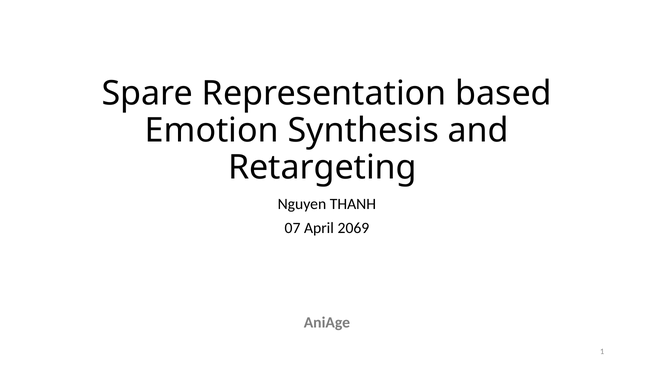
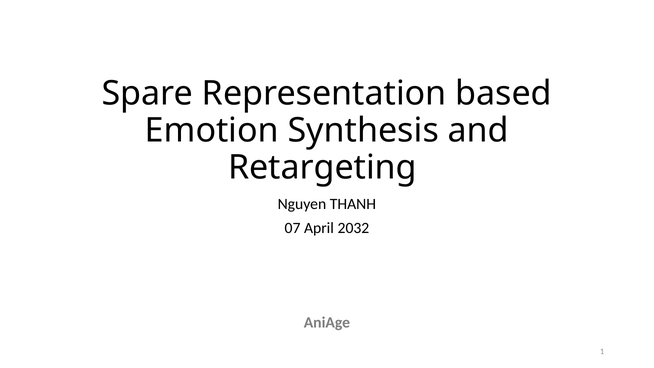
2069: 2069 -> 2032 (353, 228)
